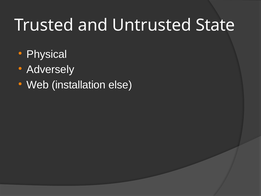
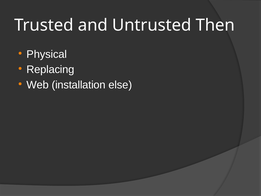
State: State -> Then (215, 25)
Adversely: Adversely -> Replacing (50, 69)
